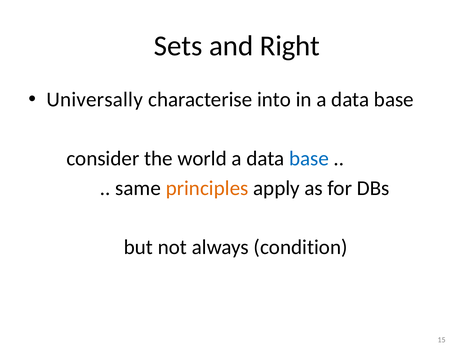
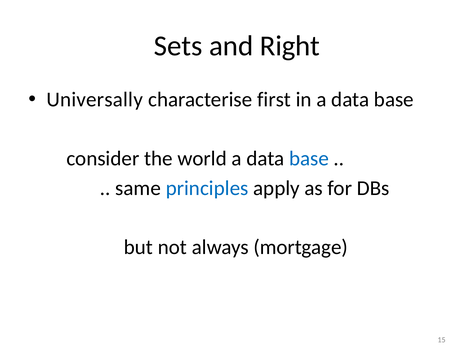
into: into -> first (274, 99)
principles colour: orange -> blue (207, 188)
condition: condition -> mortgage (301, 247)
